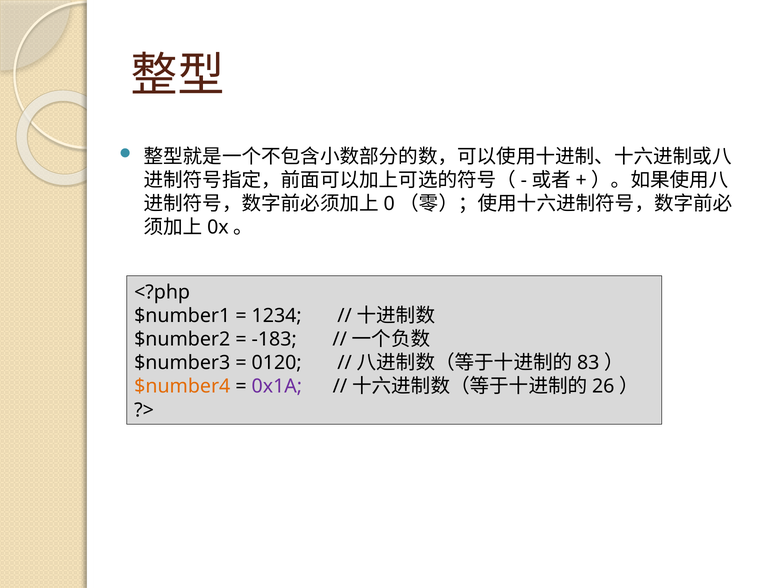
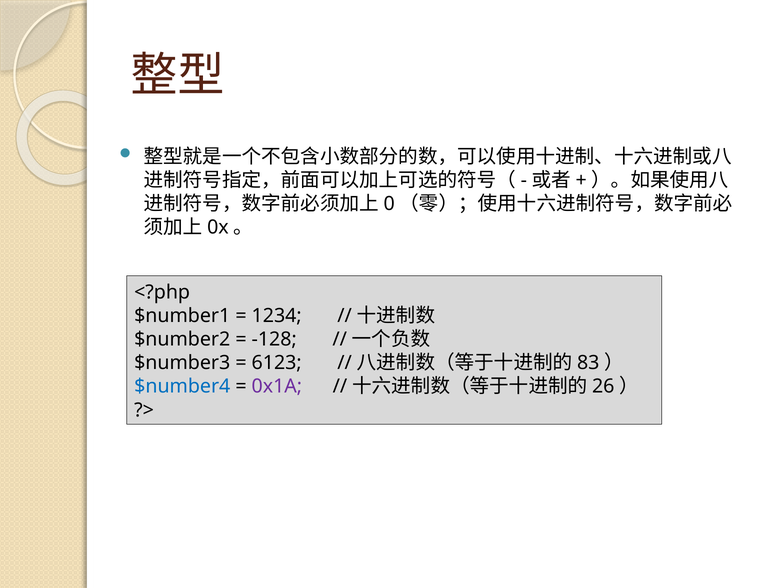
-183: -183 -> -128 (274, 339)
0120: 0120 -> 6123 (277, 363)
$number4 colour: orange -> blue (182, 387)
